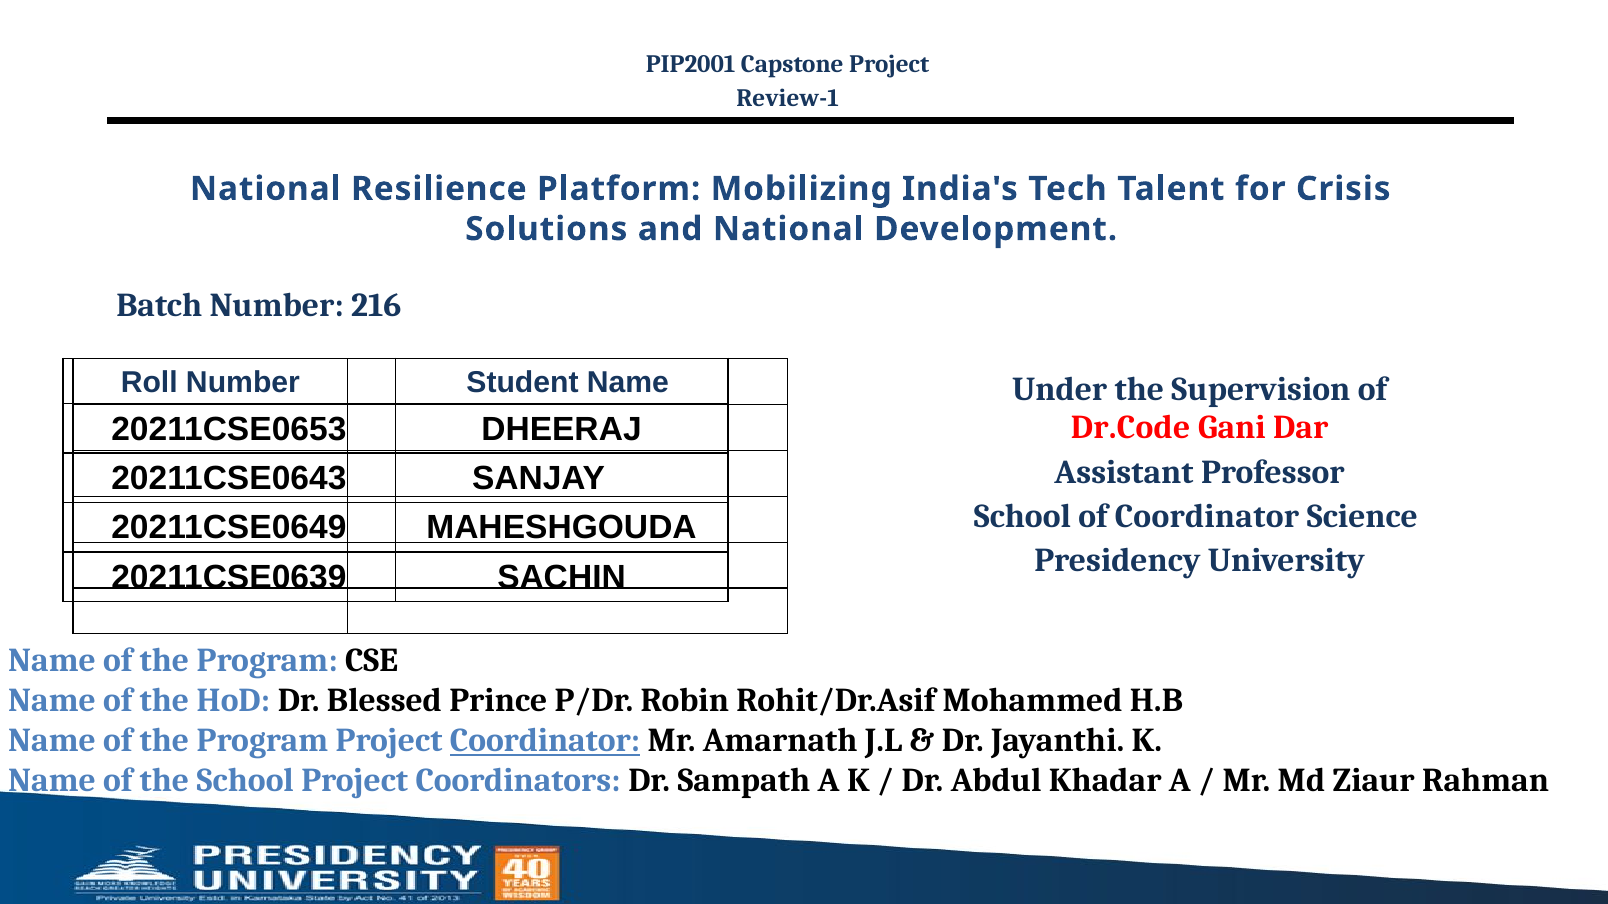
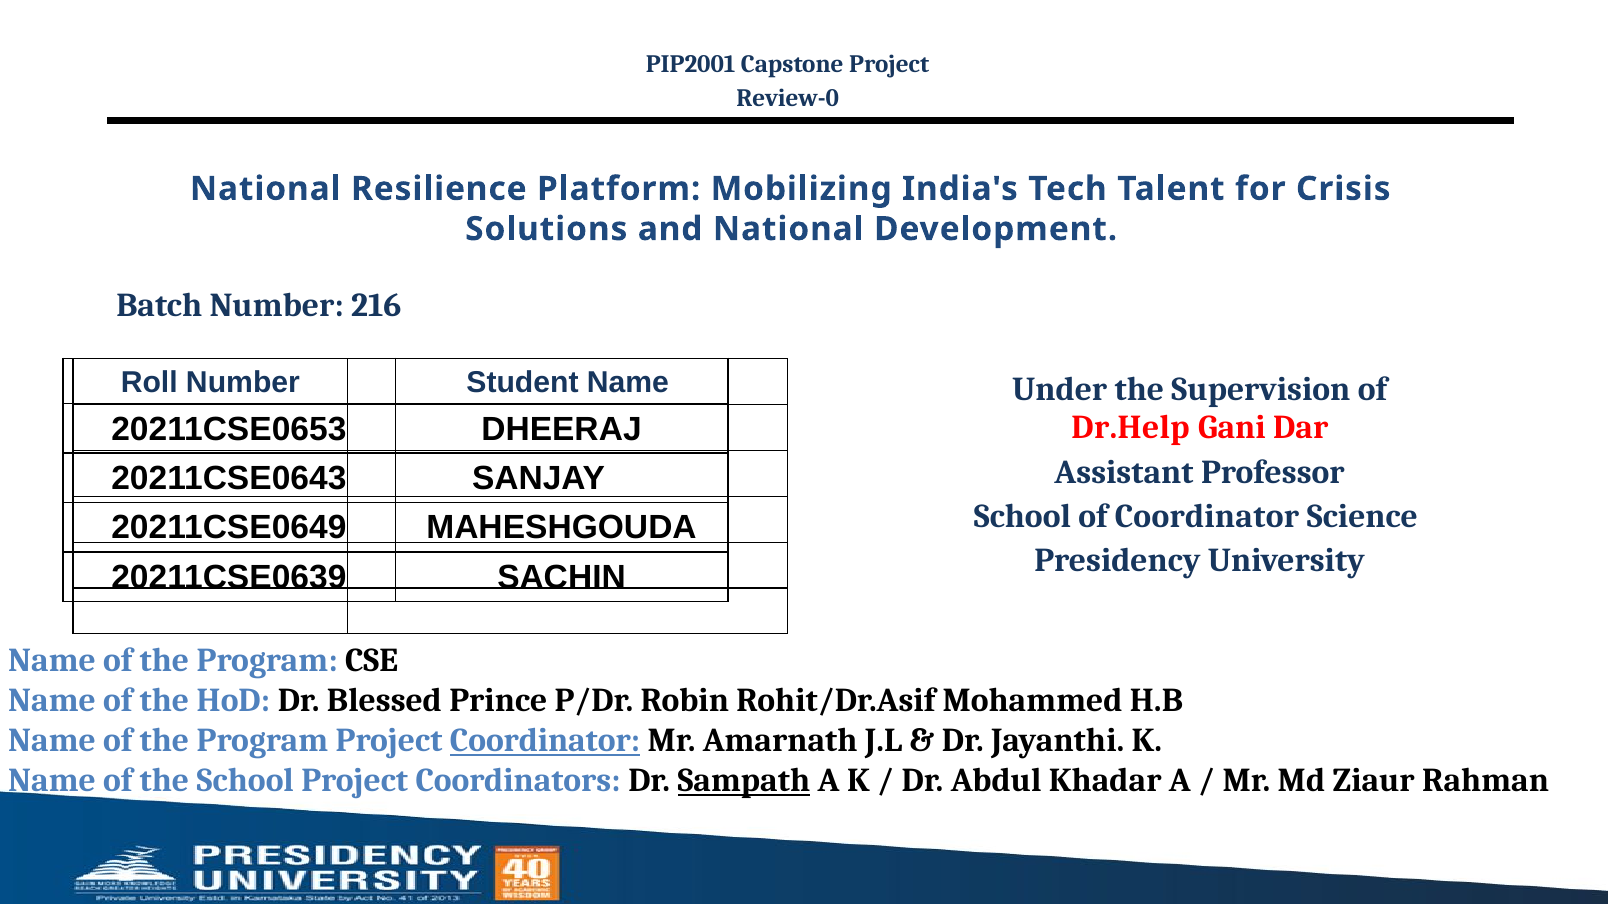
Review-1: Review-1 -> Review-0 (788, 99)
Dr.Code: Dr.Code -> Dr.Help (1131, 428)
Sampath underline: none -> present (744, 781)
